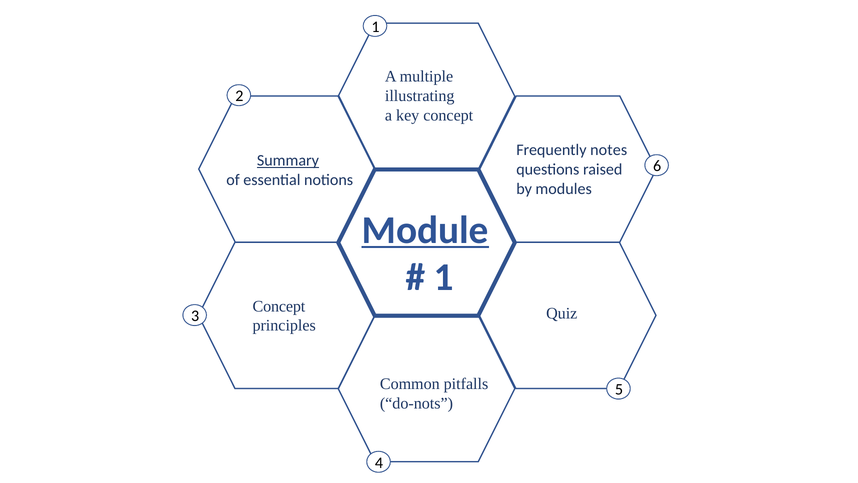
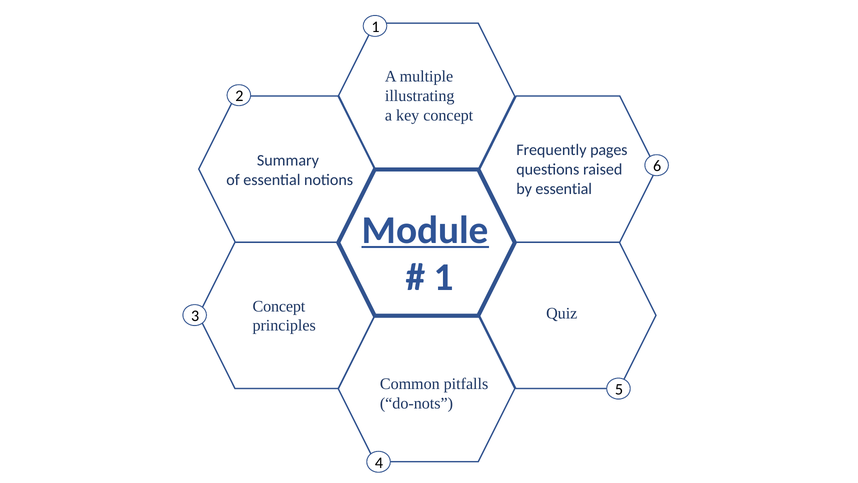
notes: notes -> pages (609, 150)
Summary underline: present -> none (288, 160)
by modules: modules -> essential (564, 189)
